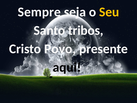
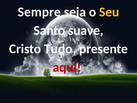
tribos: tribos -> suave (86, 30)
Povo: Povo -> Tudo (60, 49)
aqui colour: black -> red (67, 67)
